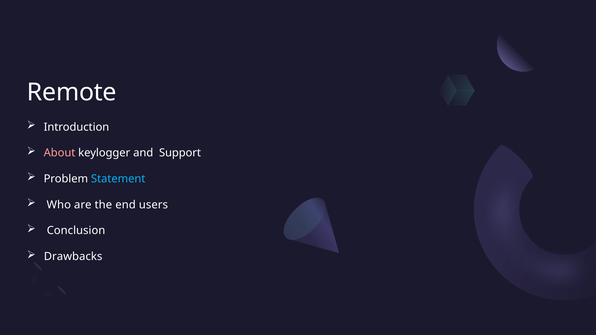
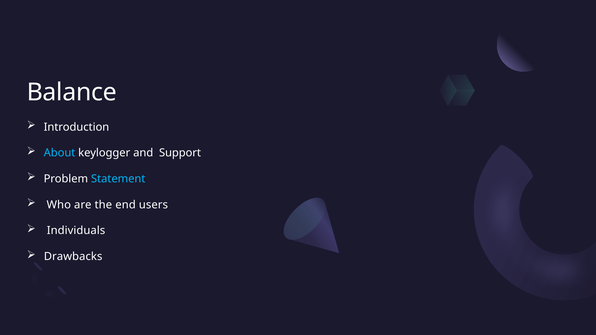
Remote: Remote -> Balance (72, 92)
About colour: pink -> light blue (60, 153)
Conclusion: Conclusion -> Individuals (76, 231)
